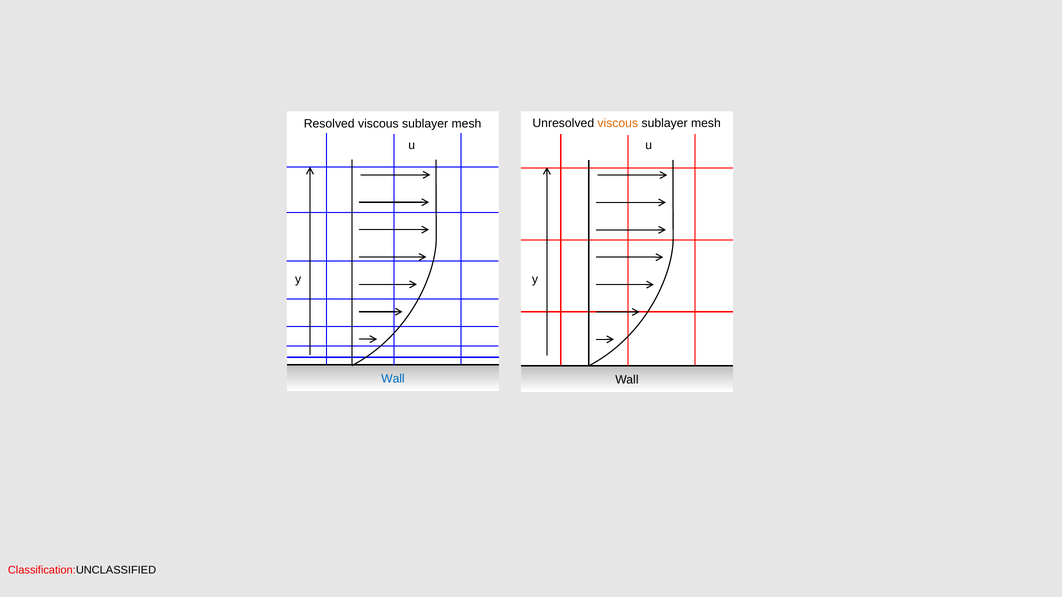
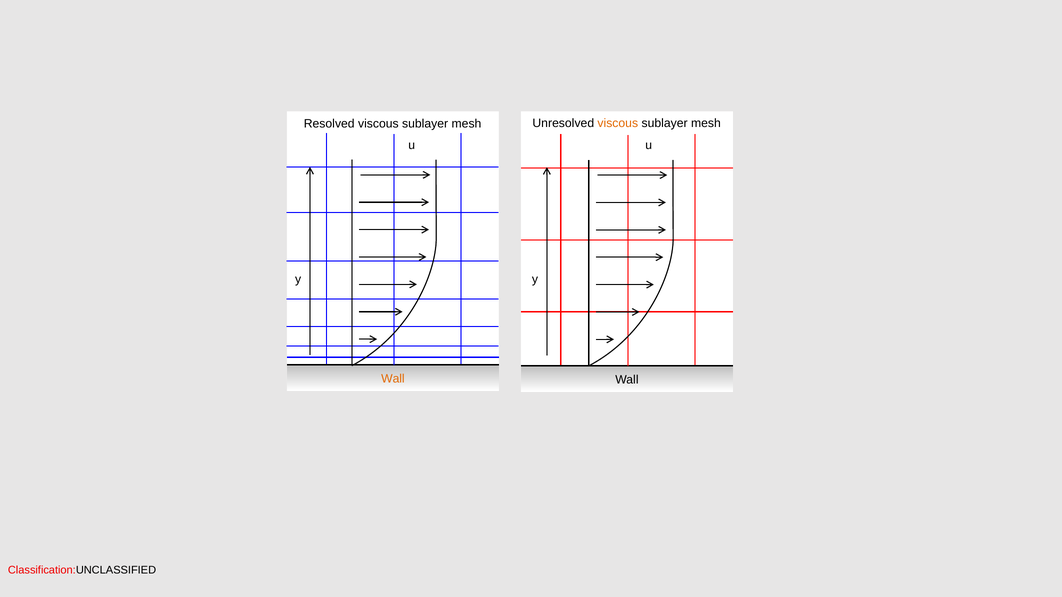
Wall colour: blue -> orange (393, 379)
